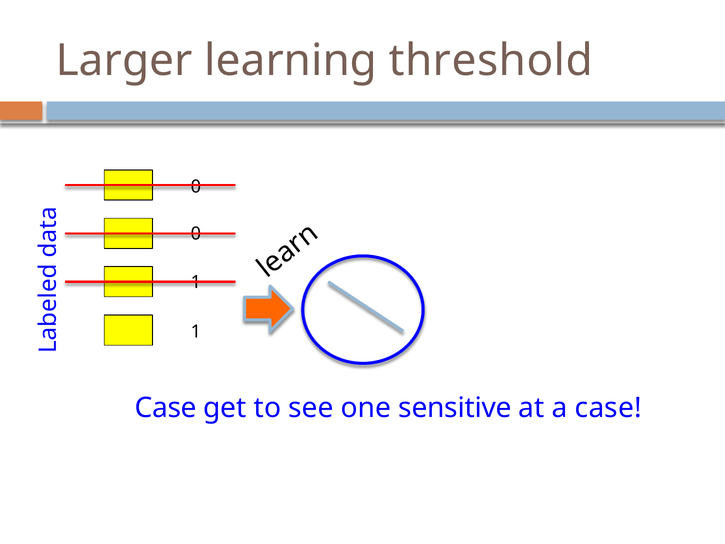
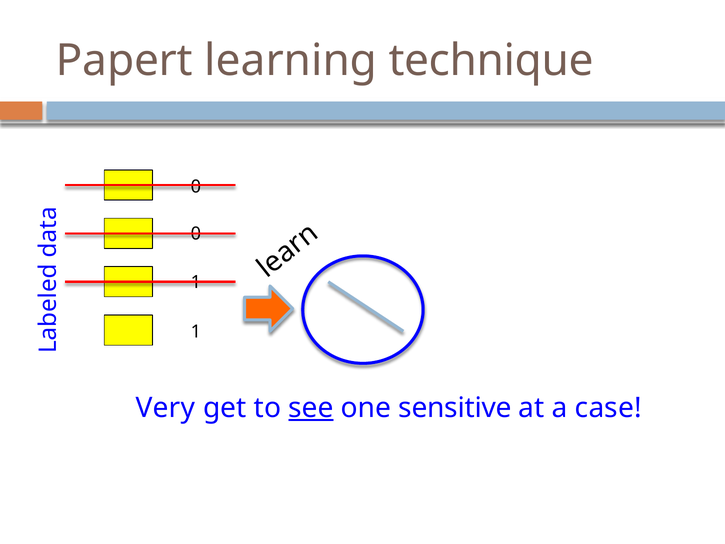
Larger: Larger -> Papert (124, 60)
threshold: threshold -> technique (491, 60)
Case: Case -> Very (165, 408)
see underline: none -> present (311, 408)
